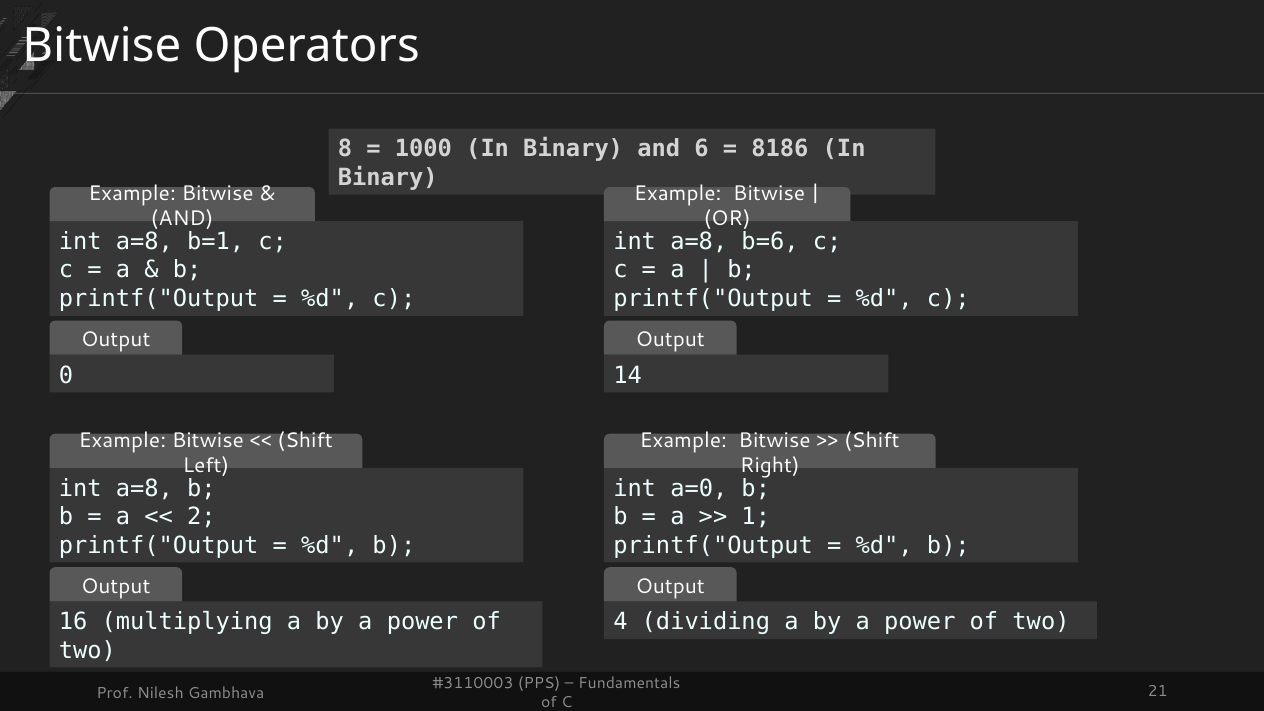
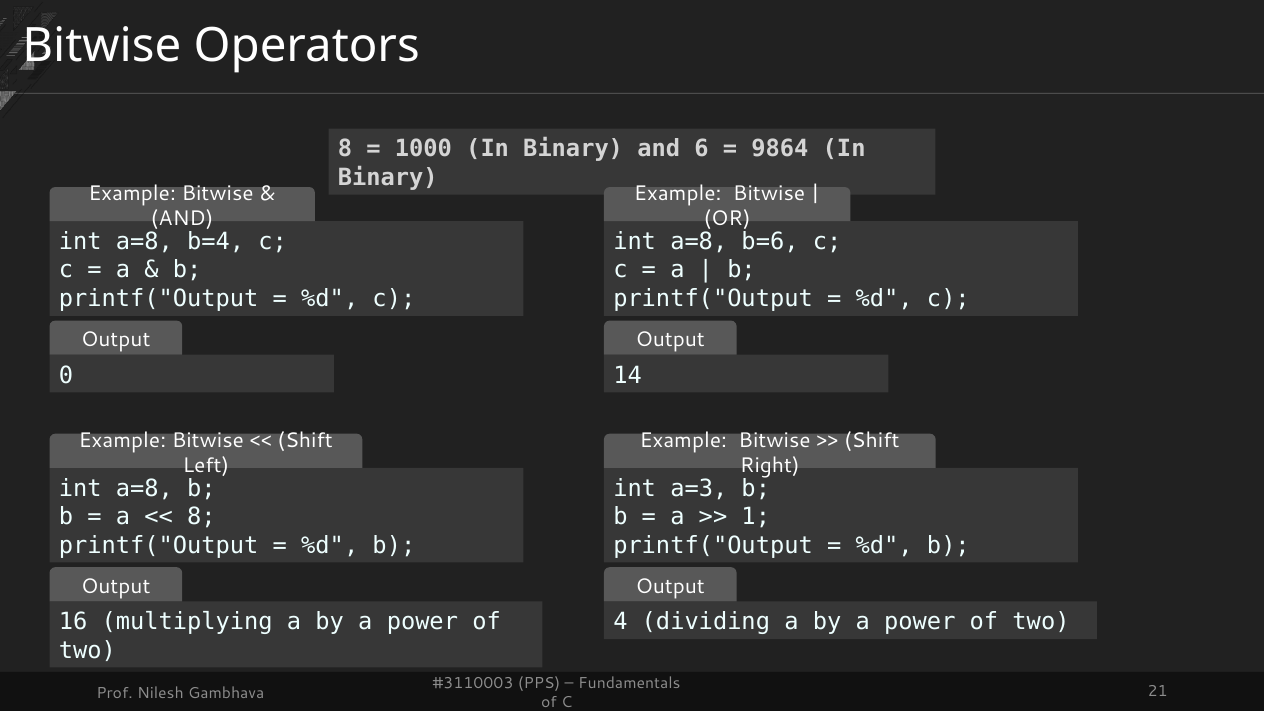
8186: 8186 -> 9864 (780, 149)
b=1: b=1 -> b=4 (216, 242)
a=0: a=0 -> a=3 (699, 488)
2: 2 -> 8 (201, 517)
